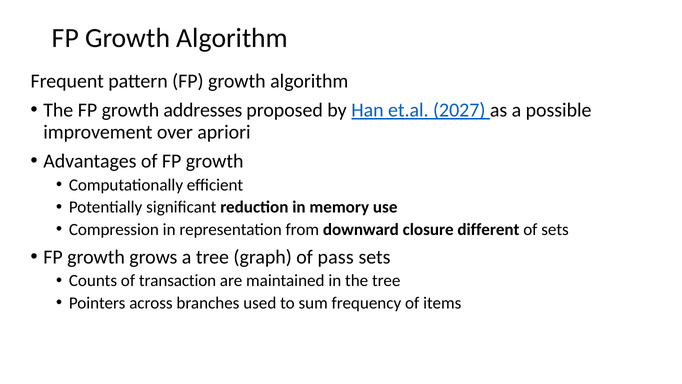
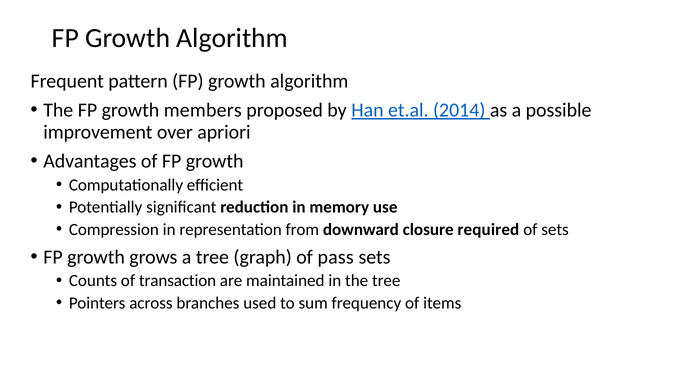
addresses: addresses -> members (203, 110)
2027: 2027 -> 2014 (459, 110)
different: different -> required (488, 229)
